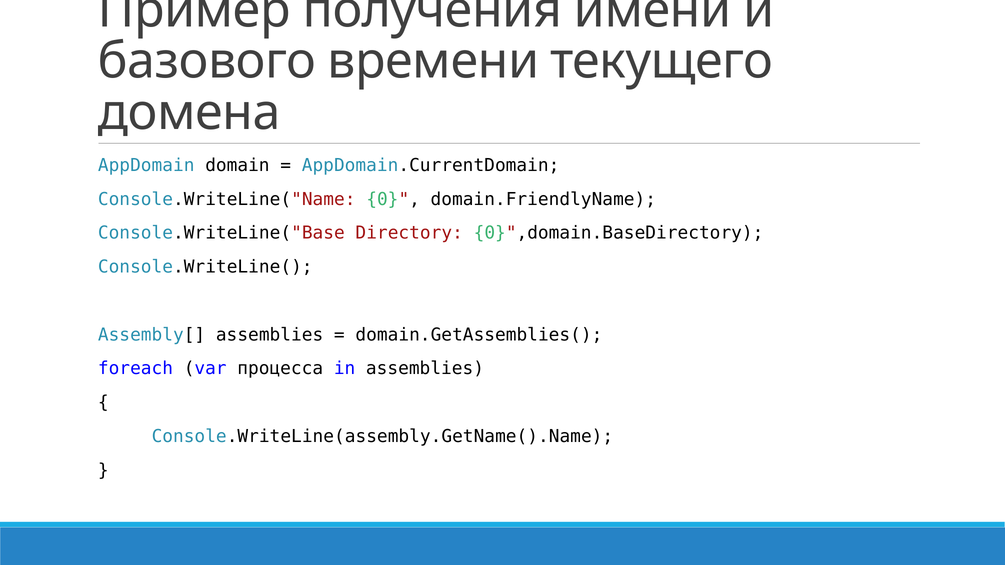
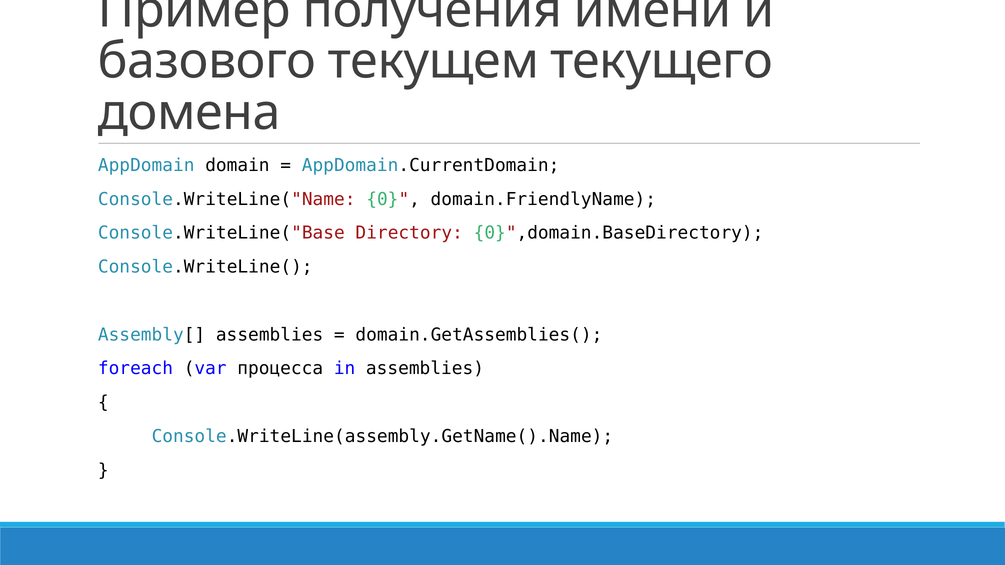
времени: времени -> текущем (433, 61)
